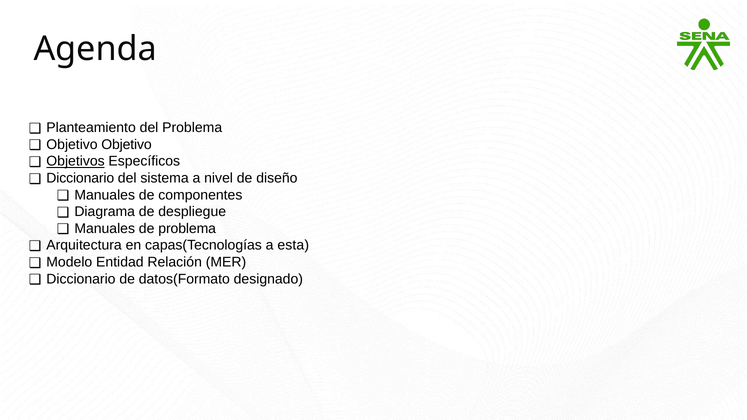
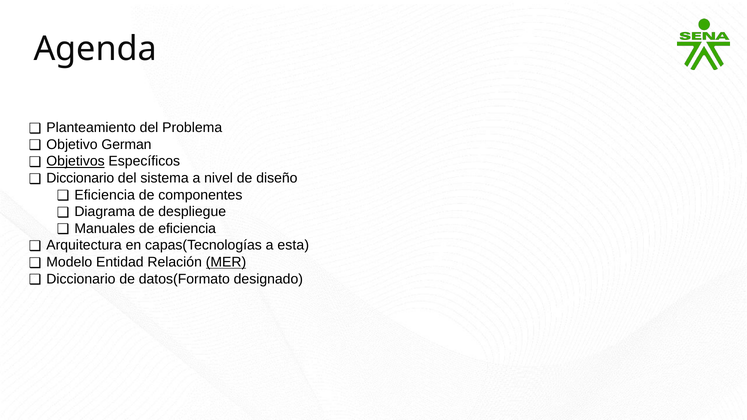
Objetivo Objetivo: Objetivo -> German (126, 145)
Manuales: Manuales -> Eficiencia (105, 195)
de problema: problema -> eficiencia (187, 229)
MER underline: none -> present (226, 262)
